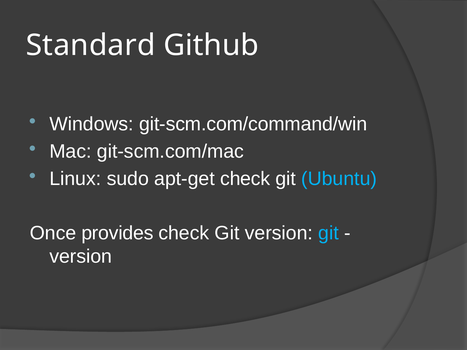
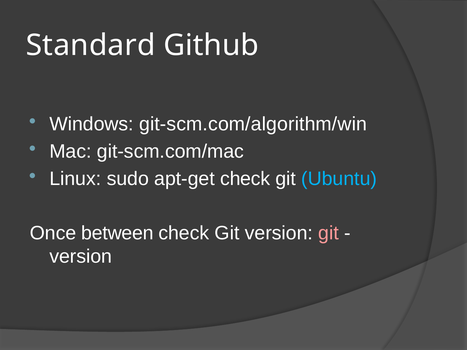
git-scm.com/command/win: git-scm.com/command/win -> git-scm.com/algorithm/win (253, 124)
provides: provides -> between (117, 233)
git colour: light blue -> pink (329, 233)
